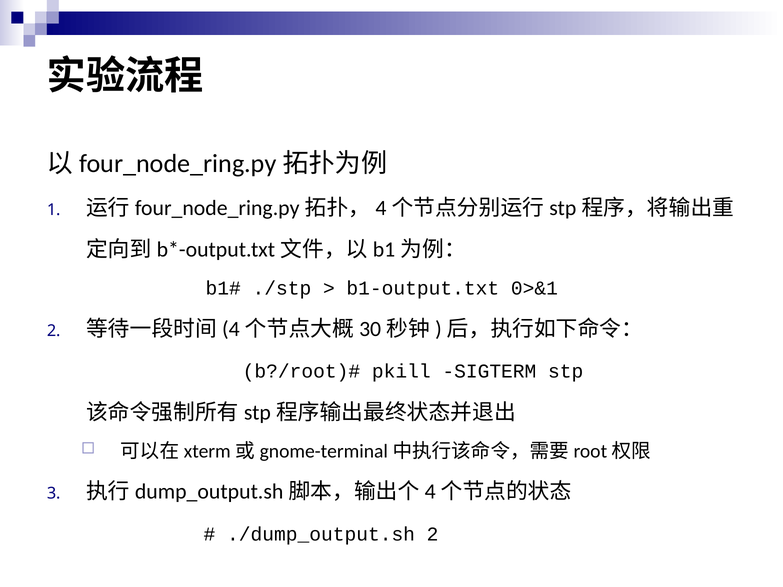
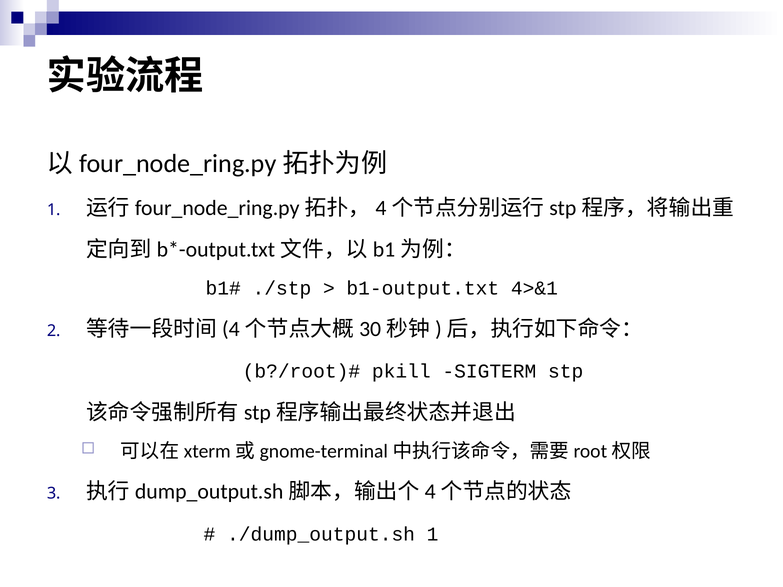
0>&1: 0>&1 -> 4>&1 (534, 288)
./dump_output.sh 2: 2 -> 1 (433, 534)
